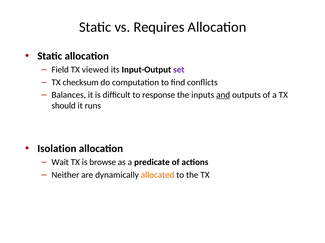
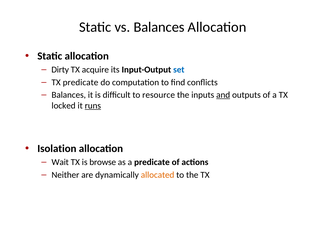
vs Requires: Requires -> Balances (159, 27)
Field: Field -> Dirty (60, 70)
viewed: viewed -> acquire (95, 70)
set colour: purple -> blue (179, 70)
TX checksum: checksum -> predicate (81, 83)
response: response -> resource (159, 95)
should: should -> locked (64, 106)
runs underline: none -> present (93, 106)
